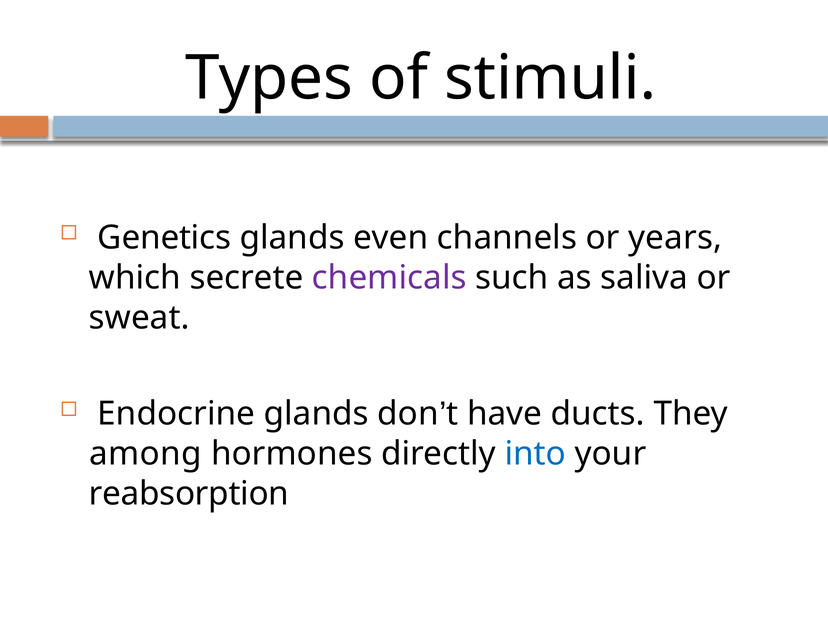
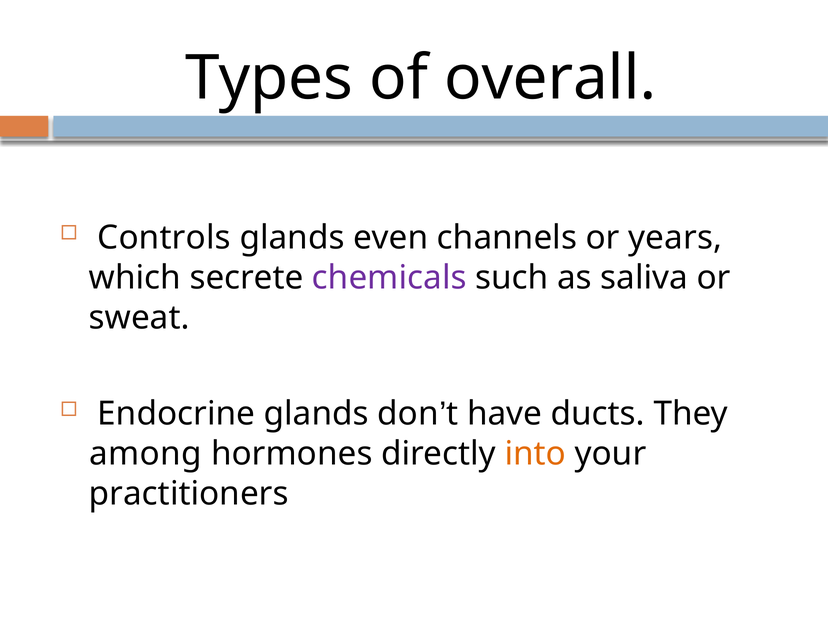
stimuli: stimuli -> overall (550, 78)
Genetics: Genetics -> Controls (164, 238)
into colour: blue -> orange (535, 454)
reabsorption: reabsorption -> practitioners (189, 494)
